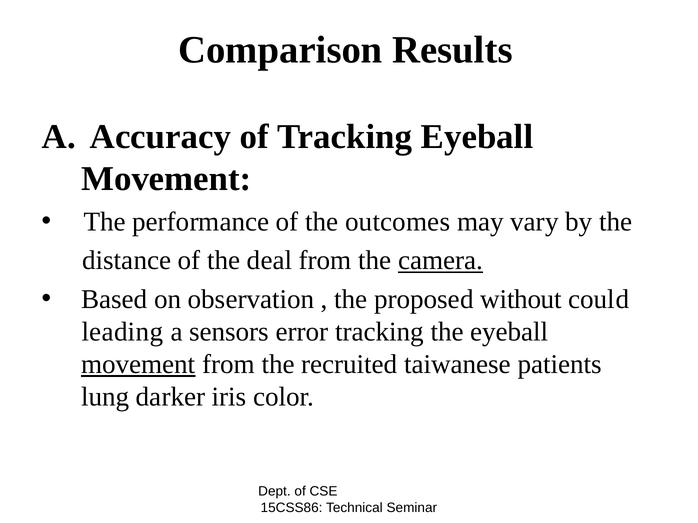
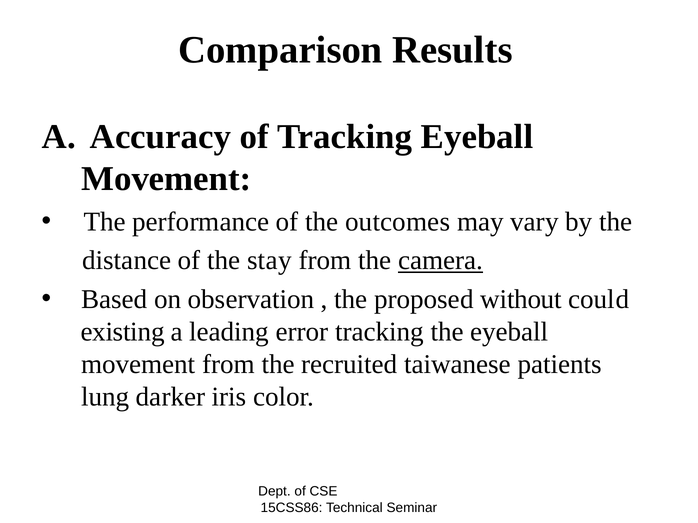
deal: deal -> stay (269, 261)
leading: leading -> existing (123, 332)
sensors: sensors -> leading (229, 332)
movement underline: present -> none (138, 365)
